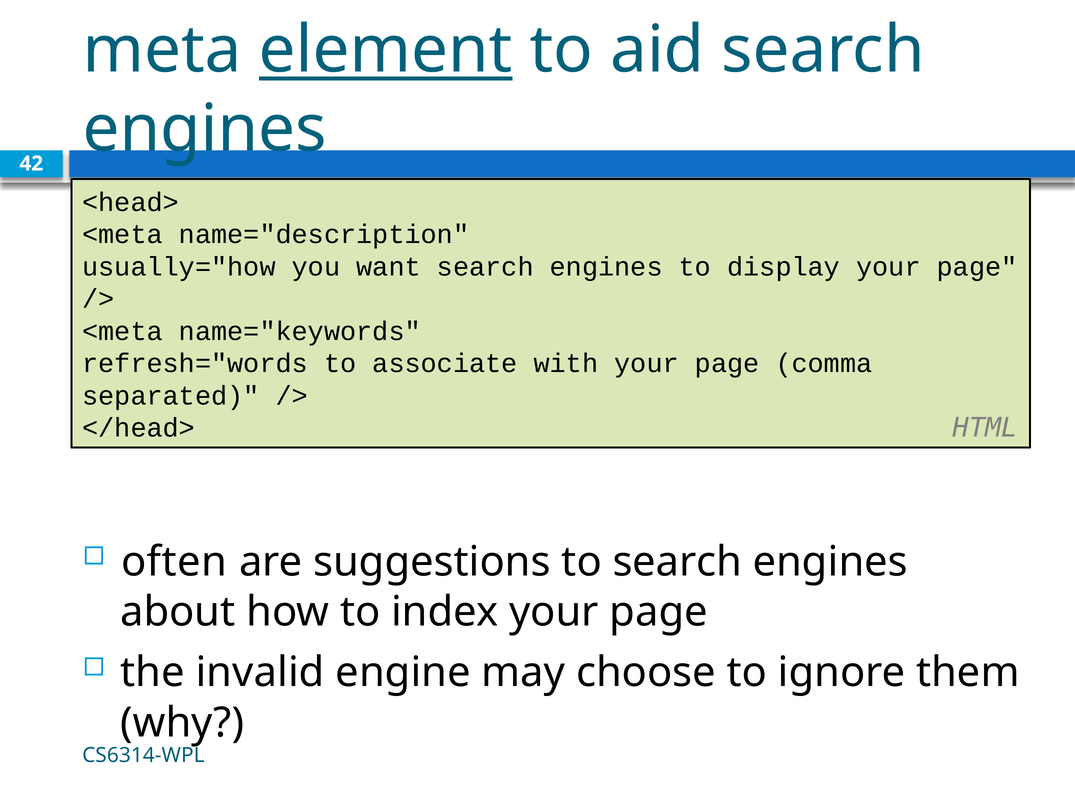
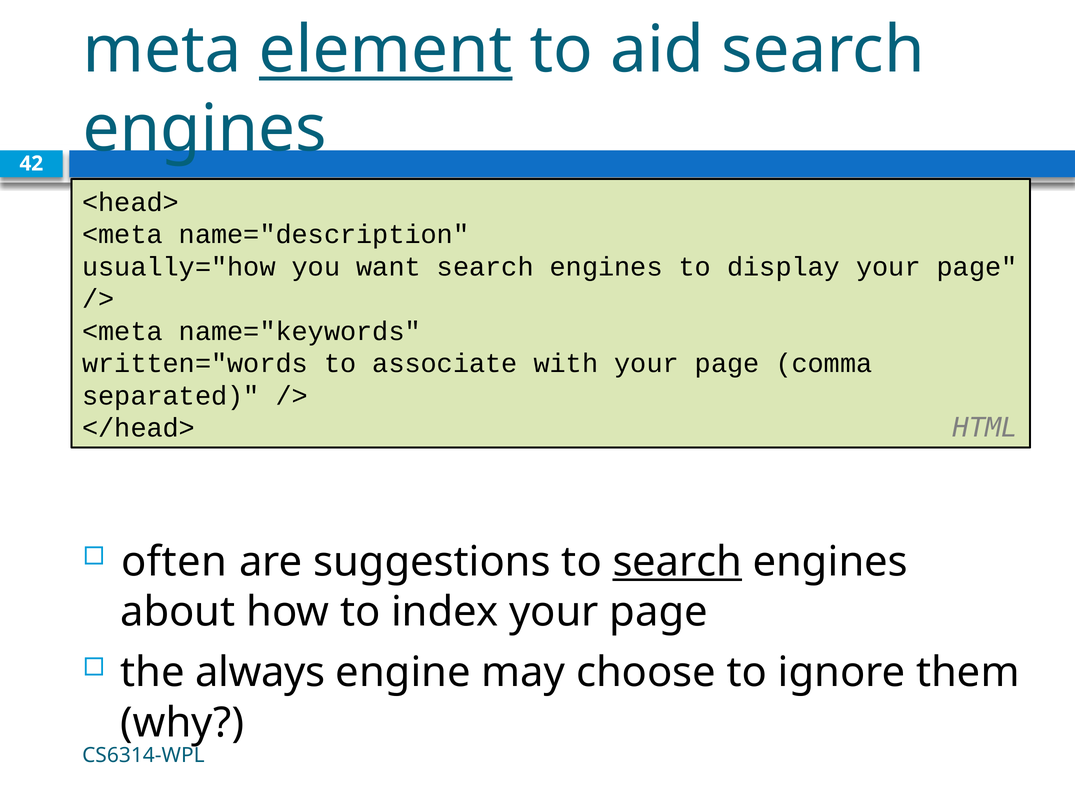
refresh="words: refresh="words -> written="words (195, 364)
search underline: none -> present (677, 562)
invalid: invalid -> always (260, 673)
